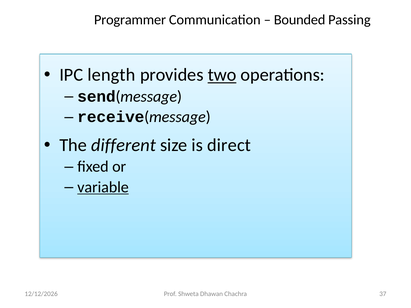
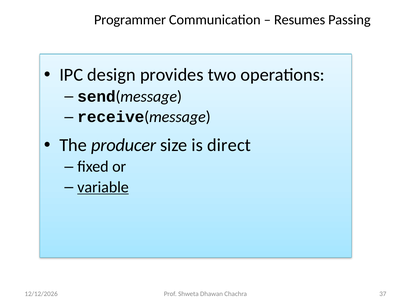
Bounded: Bounded -> Resumes (300, 20)
length: length -> design (112, 75)
two underline: present -> none (222, 75)
different: different -> producer (124, 145)
